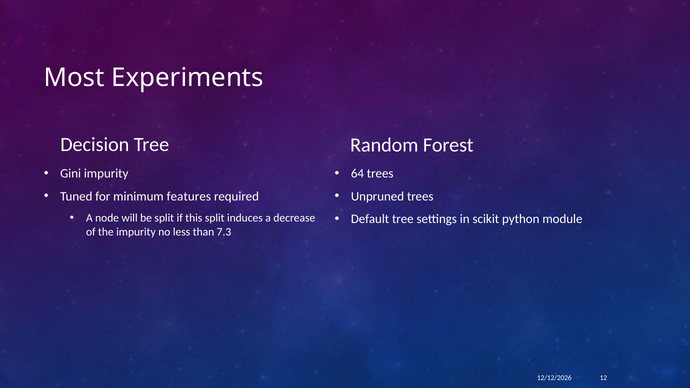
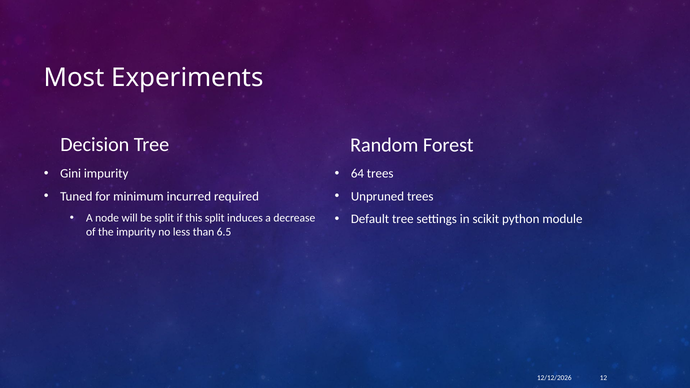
features: features -> incurred (189, 196)
7.3: 7.3 -> 6.5 (224, 232)
